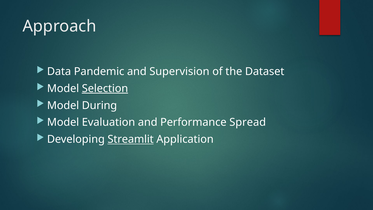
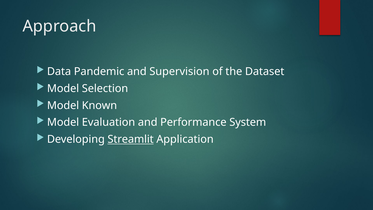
Selection underline: present -> none (105, 88)
During: During -> Known (99, 105)
Spread: Spread -> System (248, 122)
